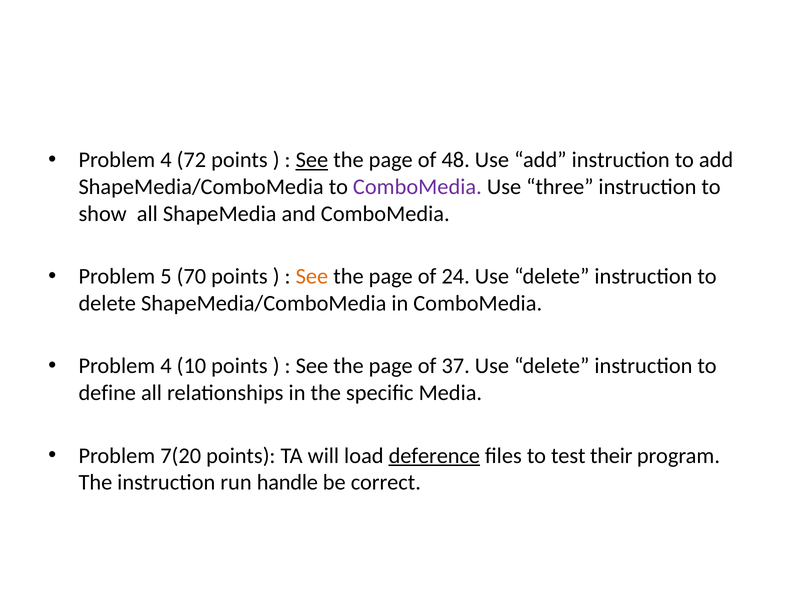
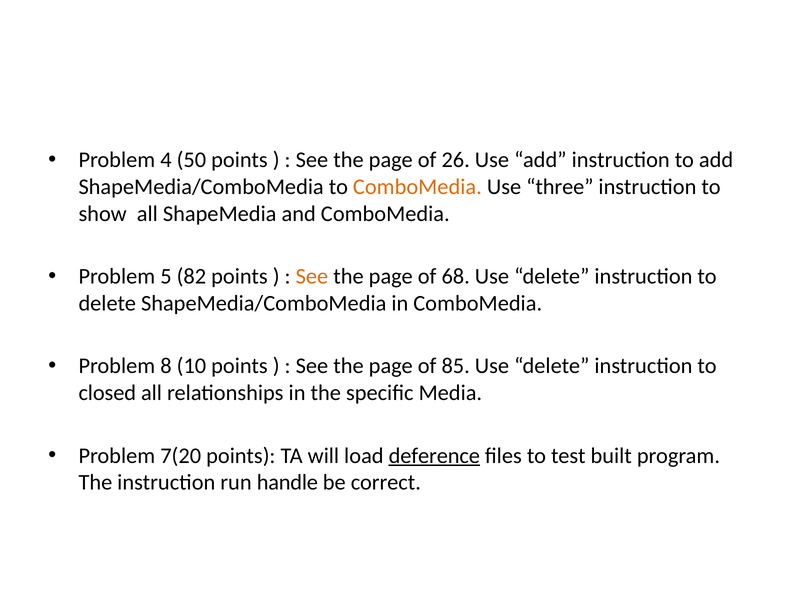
72: 72 -> 50 (191, 160)
See underline: present -> none (312, 160)
48: 48 -> 26 (456, 160)
ComboMedia colour: purple -> orange (417, 187)
70: 70 -> 82 (191, 276)
24: 24 -> 68 (456, 276)
4: 4 -> 8 (166, 366)
37: 37 -> 85 (456, 366)
define: define -> closed (107, 393)
their: their -> built (611, 455)
